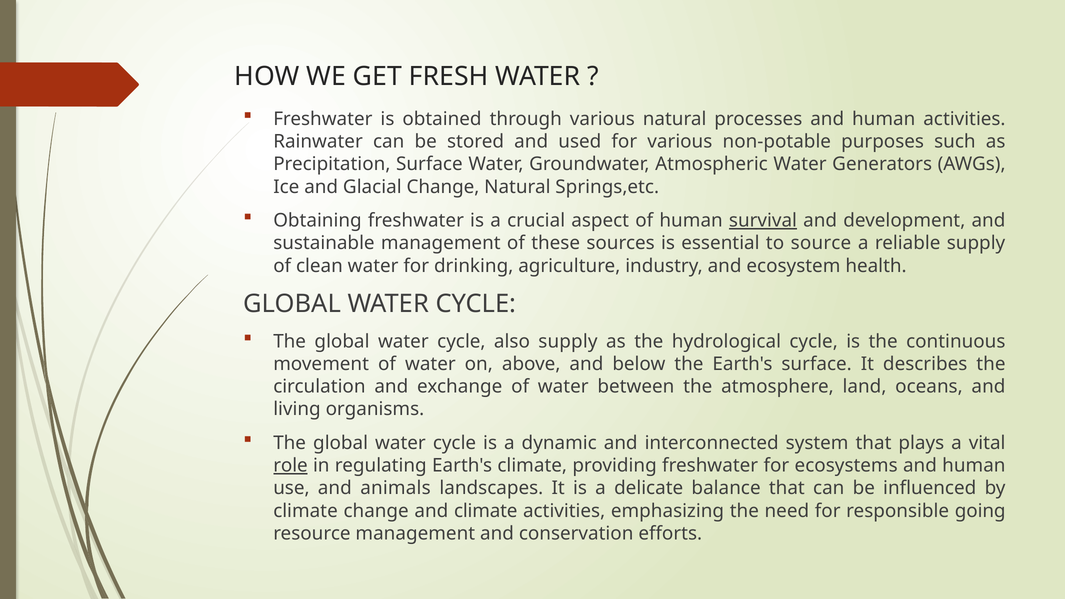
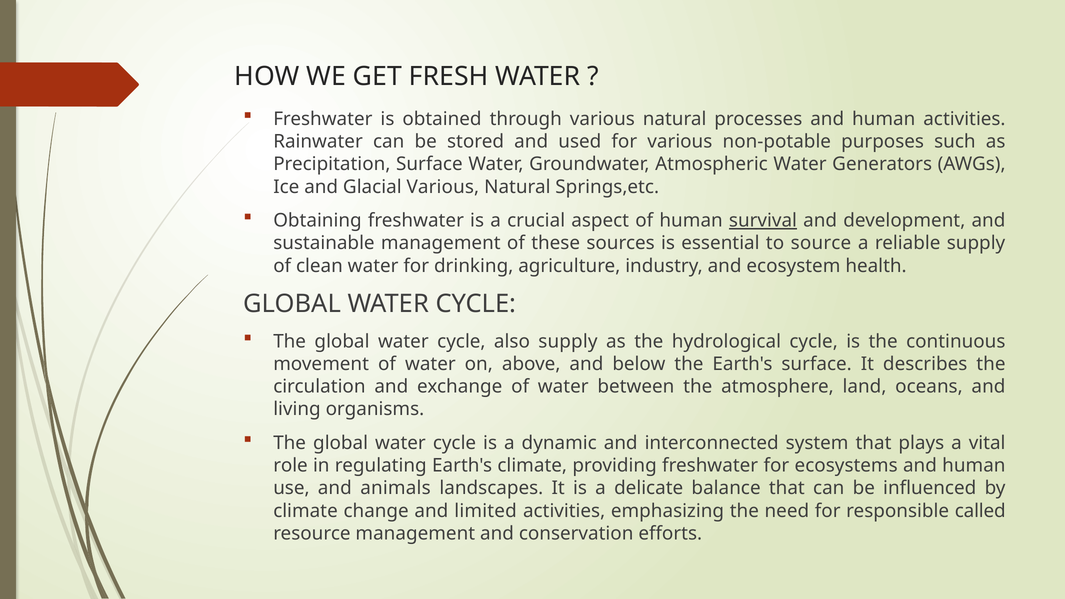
Glacial Change: Change -> Various (443, 187)
role underline: present -> none (290, 466)
and climate: climate -> limited (486, 511)
going: going -> called (980, 511)
